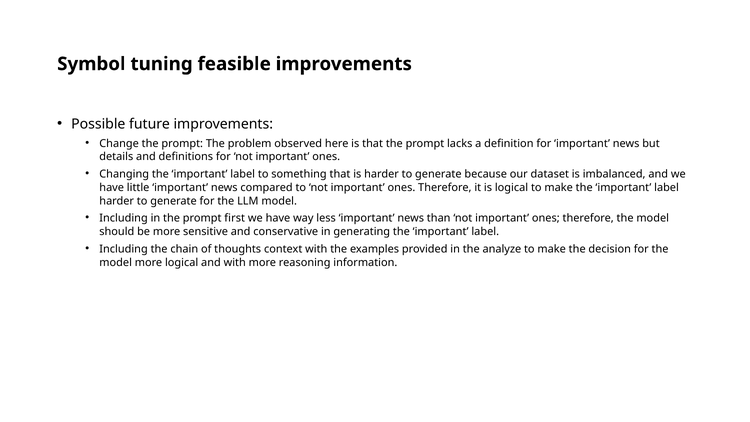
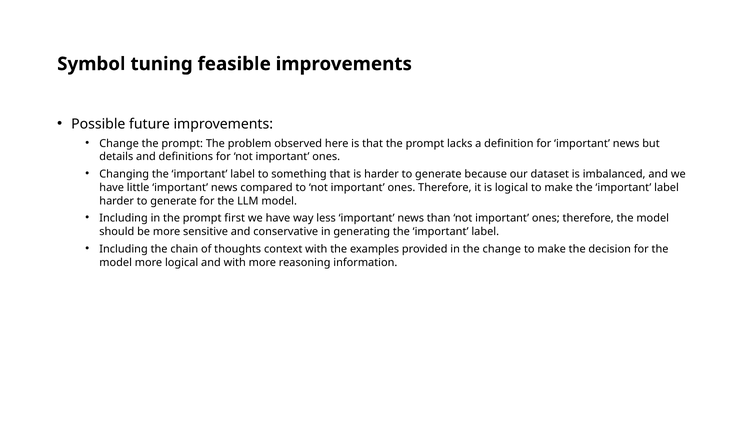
the analyze: analyze -> change (502, 249)
